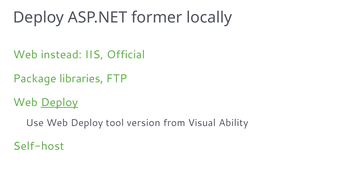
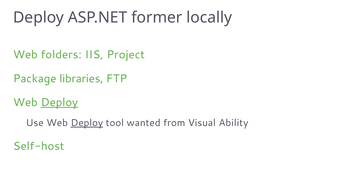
instead: instead -> folders (61, 55)
Official: Official -> Project (126, 55)
Deploy underline: none -> present (87, 123)
version: version -> wanted (144, 123)
